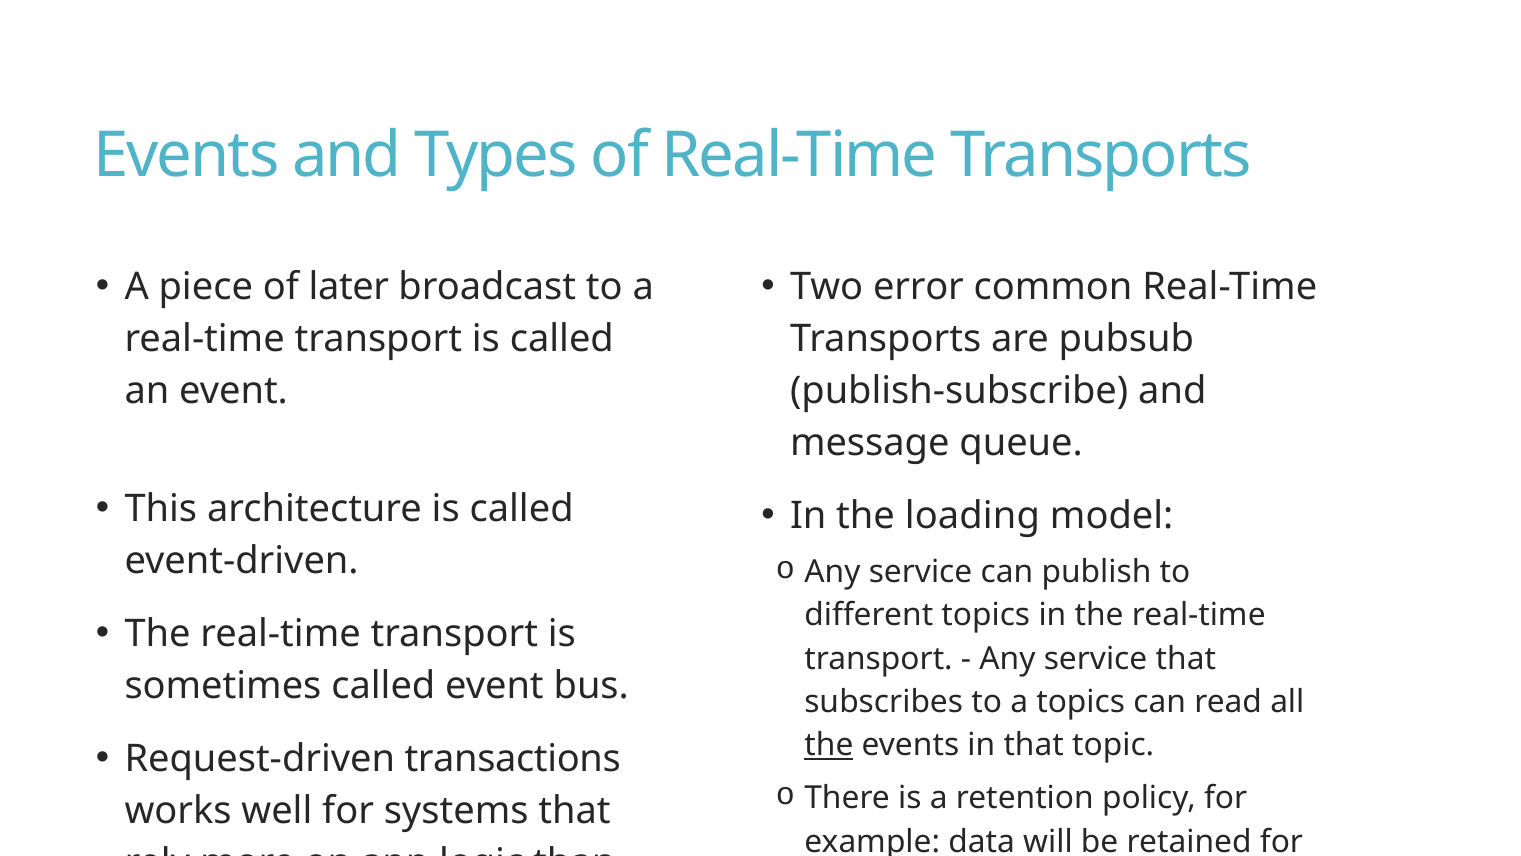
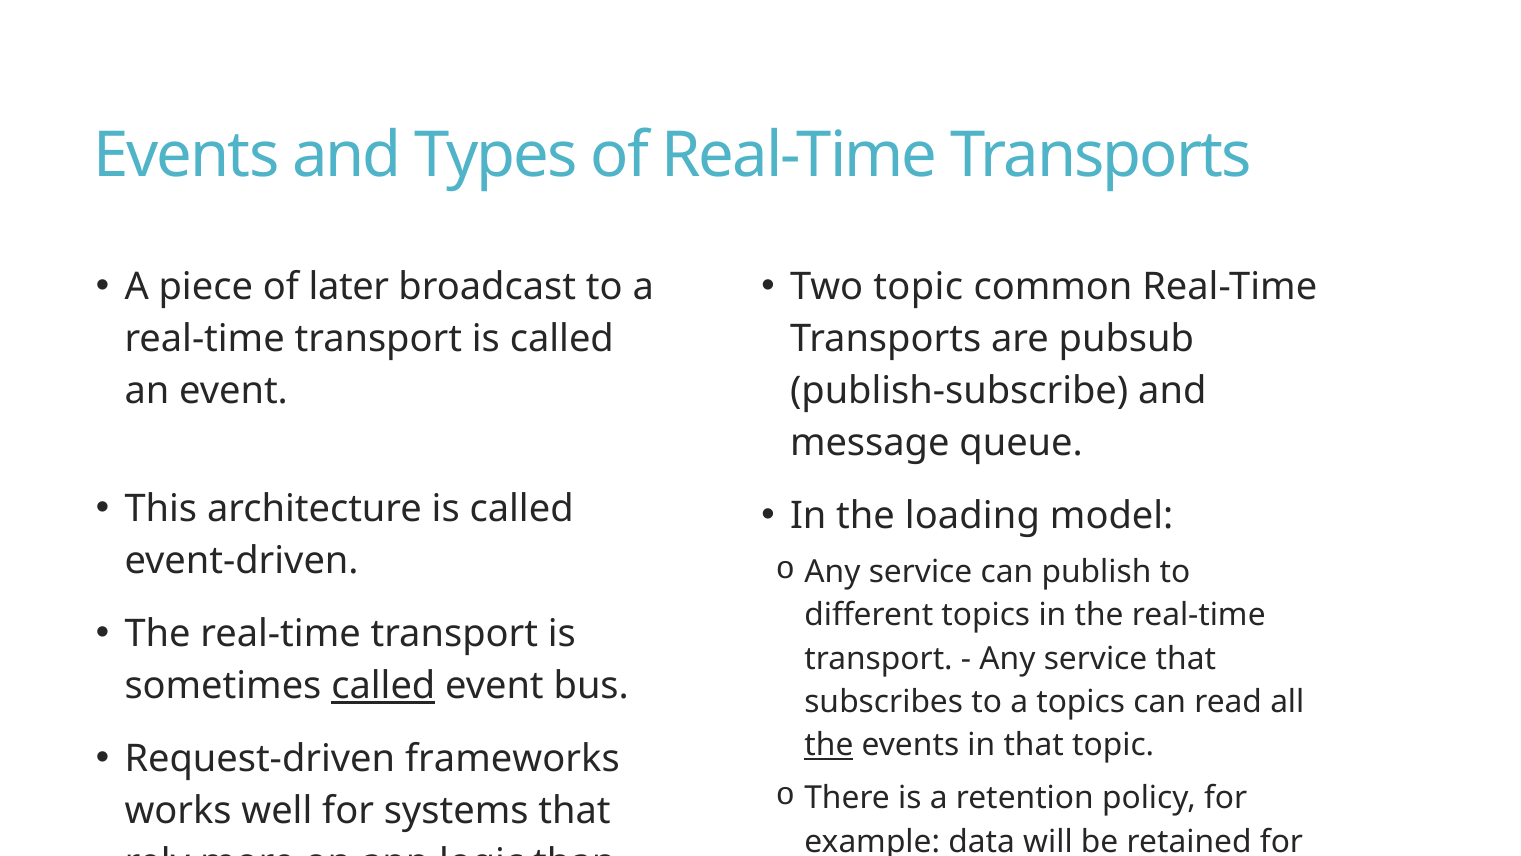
Two error: error -> topic (918, 287)
called underline: none -> present (383, 686)
transactions: transactions -> frameworks (512, 758)
